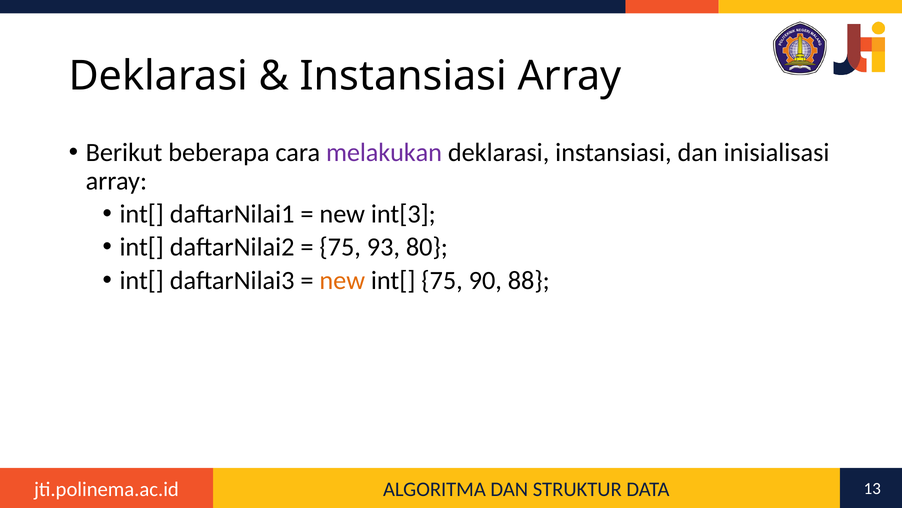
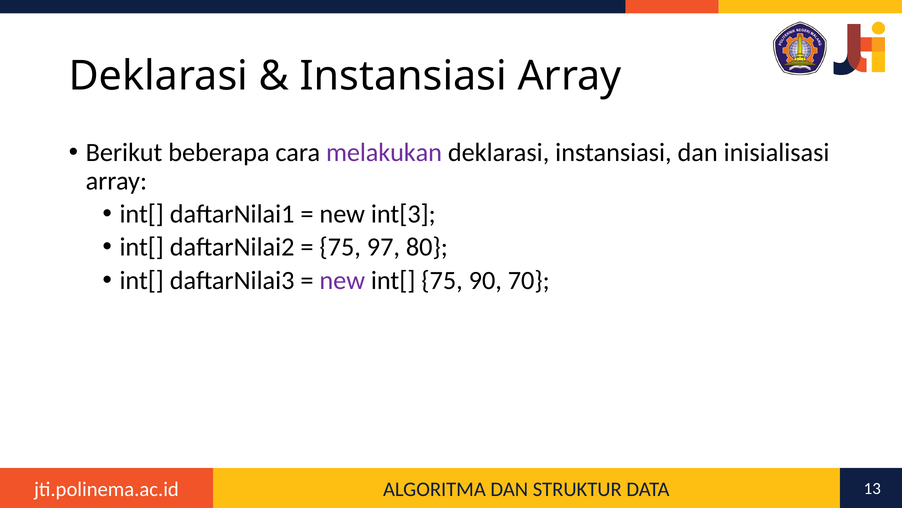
93: 93 -> 97 (383, 247)
new colour: orange -> purple (342, 280)
88: 88 -> 70 (529, 280)
